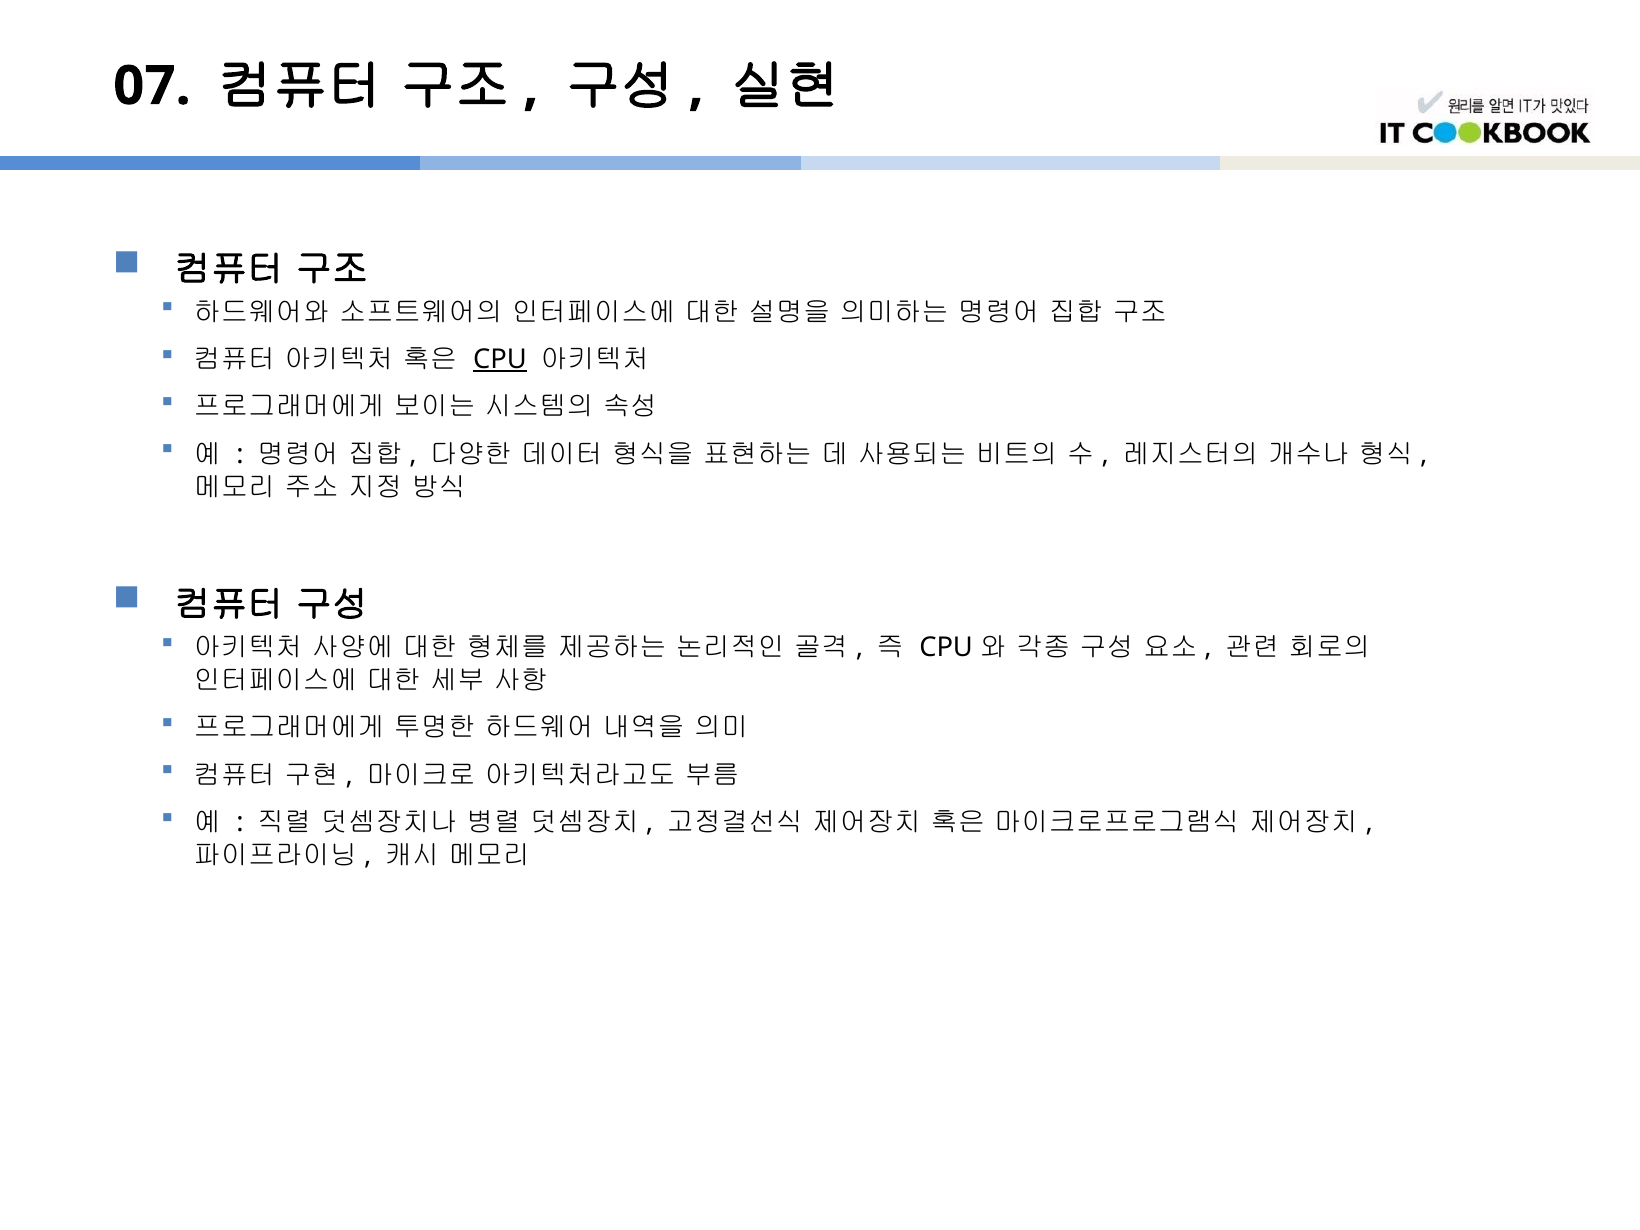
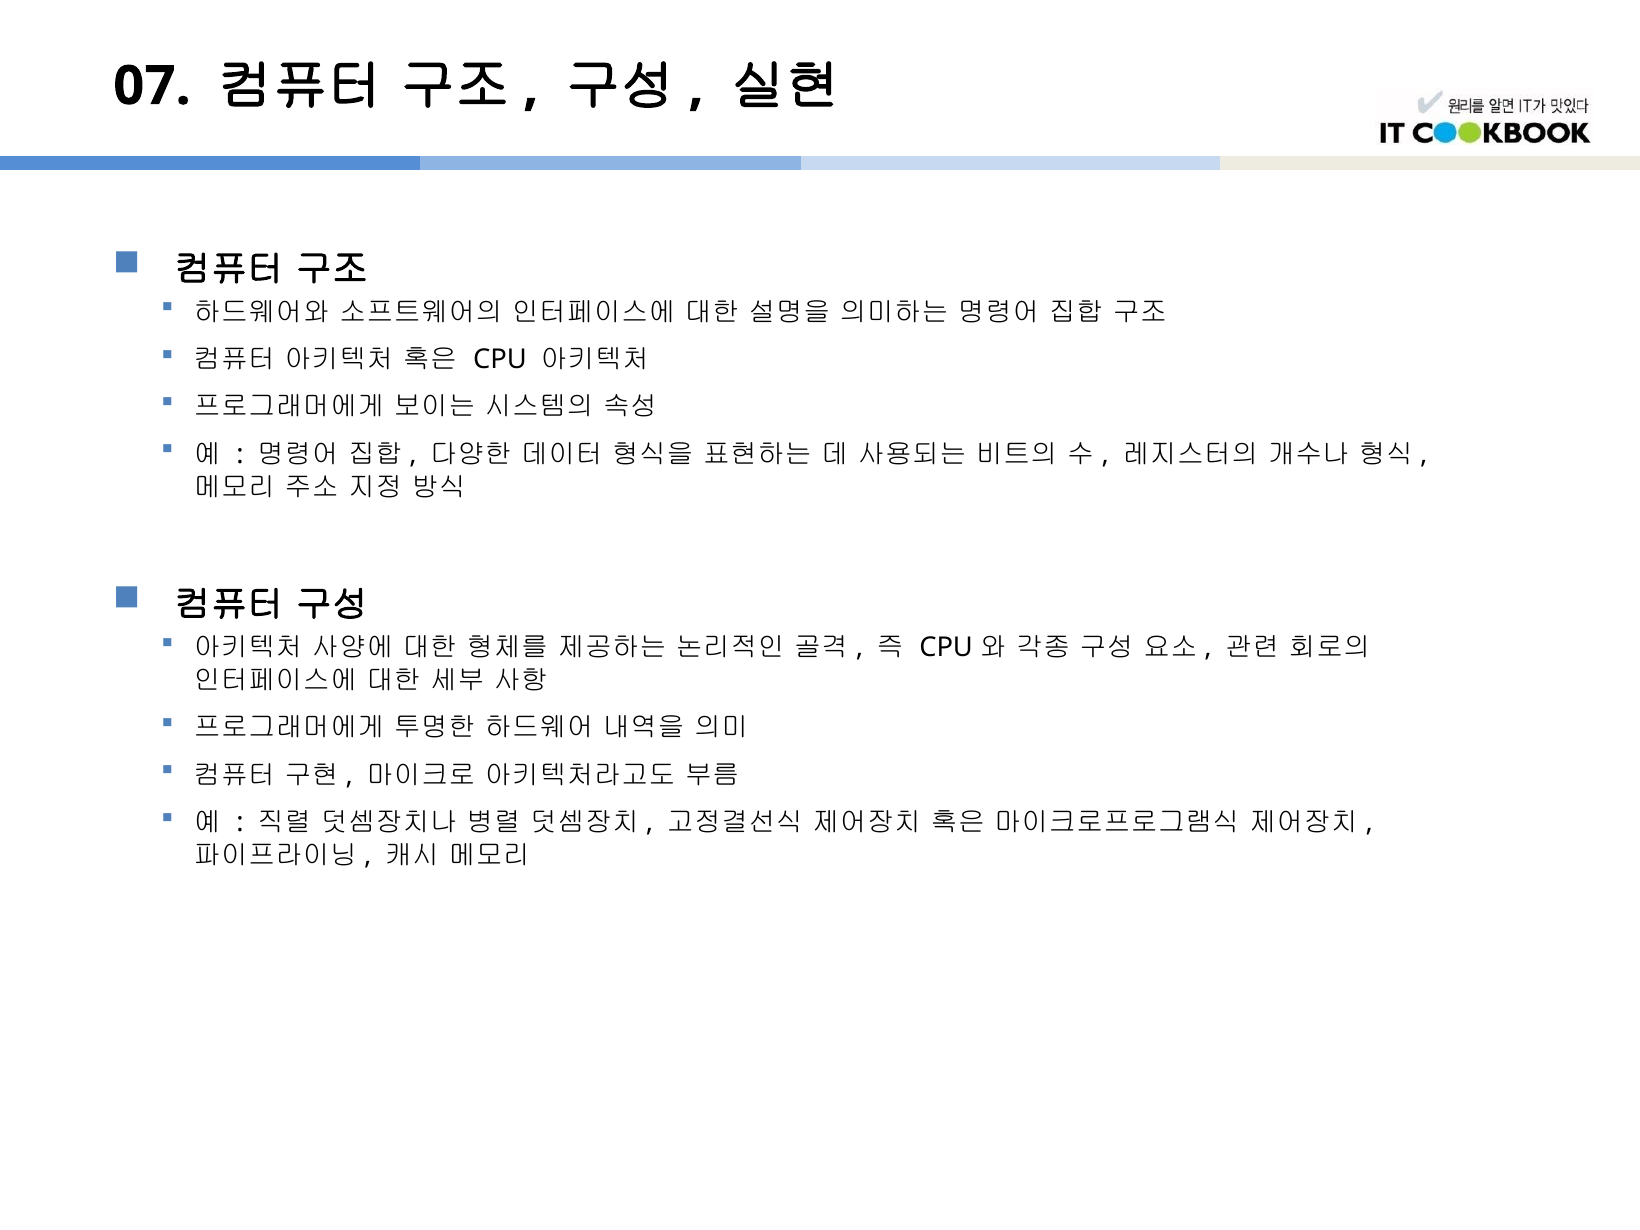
CPU underline: present -> none (500, 360)
